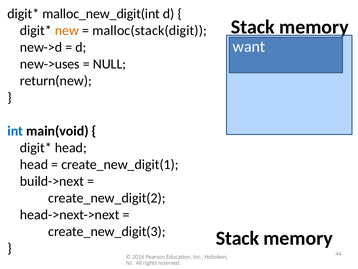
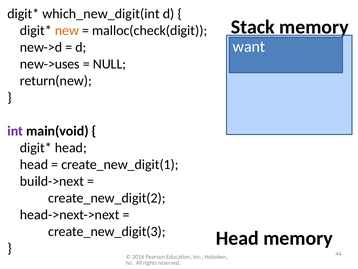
malloc_new_digit(int: malloc_new_digit(int -> which_new_digit(int (101, 14)
malloc(stack(digit: malloc(stack(digit -> malloc(check(digit (150, 30)
int colour: blue -> purple (15, 131)
Stack: Stack -> Head (237, 238)
